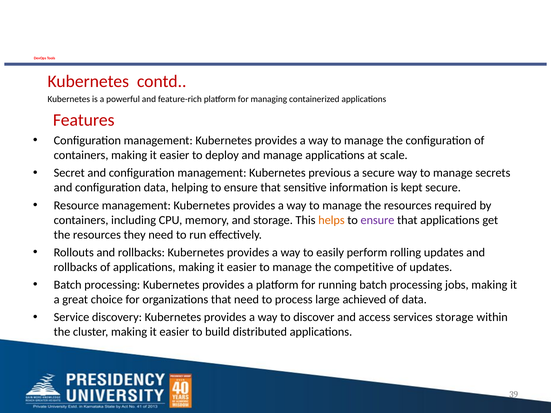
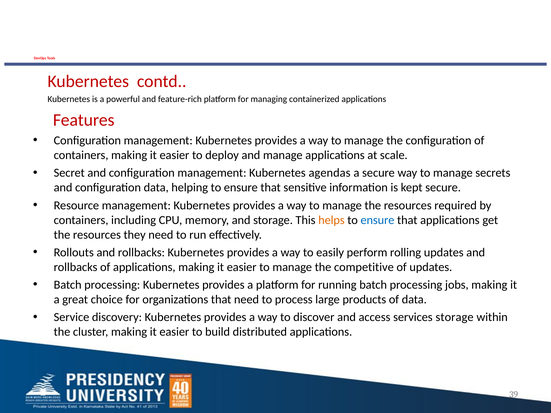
previous: previous -> agendas (330, 173)
ensure colour: purple -> blue (377, 220)
achieved: achieved -> products (364, 300)
